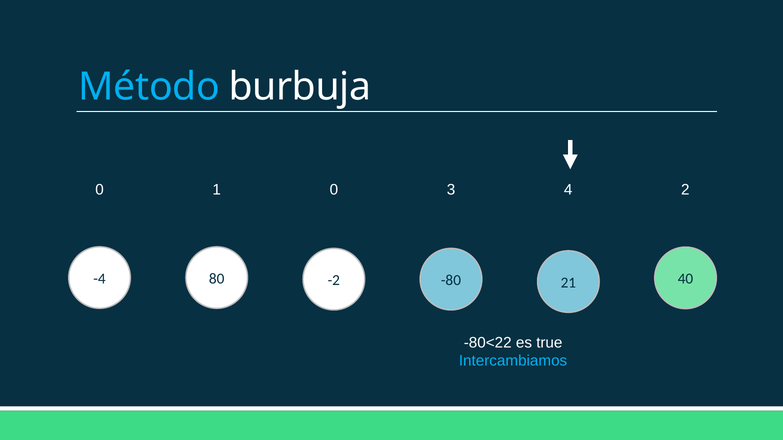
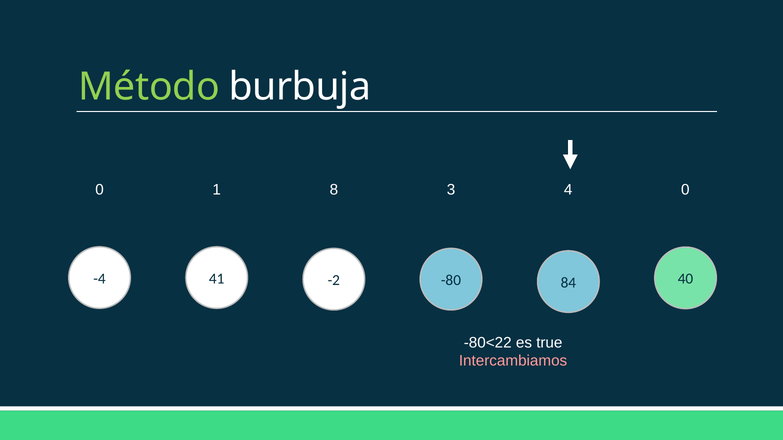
Método colour: light blue -> light green (149, 87)
1 0: 0 -> 8 (334, 190)
4 2: 2 -> 0 (685, 190)
80: 80 -> 41 (217, 279)
21: 21 -> 84 (568, 283)
Intercambiamos colour: light blue -> pink (513, 361)
